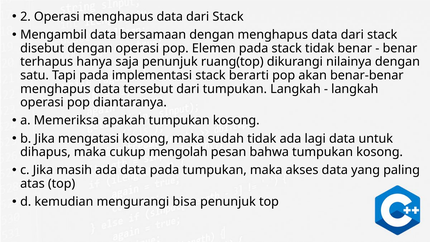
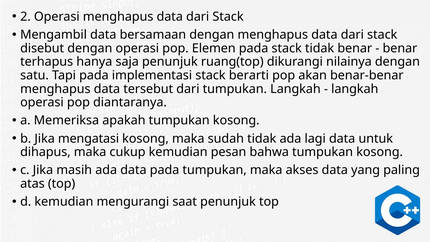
cukup mengolah: mengolah -> kemudian (178, 152)
bisa: bisa -> saat (185, 202)
